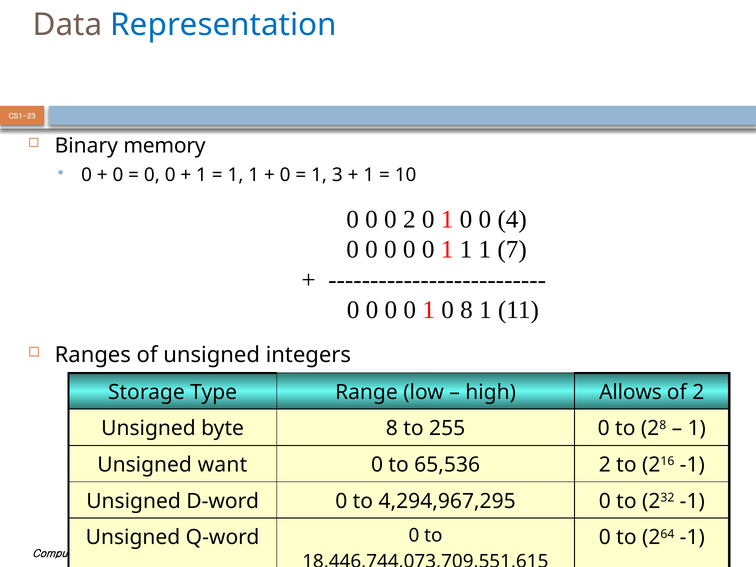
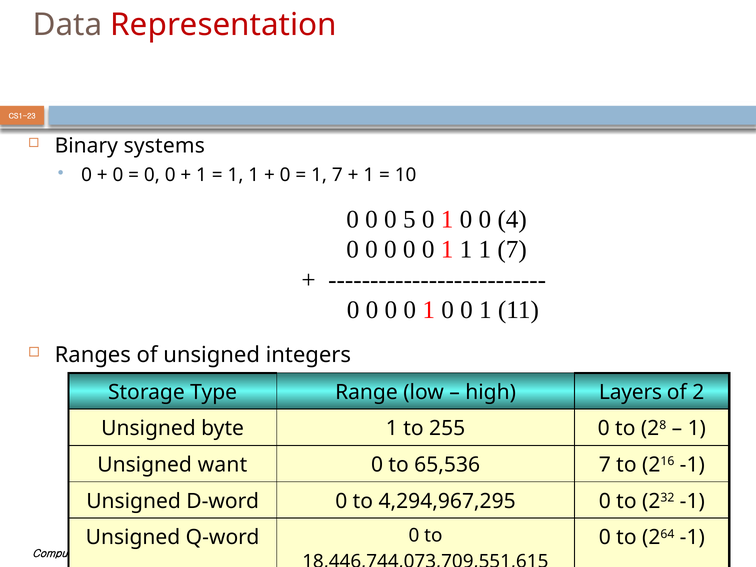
Representation colour: blue -> red (224, 25)
Binary memory: memory -> systems (164, 146)
3: 3 -> 7 (337, 175)
0 2: 2 -> 5 (409, 219)
8: 8 -> 0 (466, 310)
Allows: Allows -> Layers (631, 392)
byte 8: 8 -> 1 (392, 429)
65,536 2: 2 -> 7 (605, 465)
